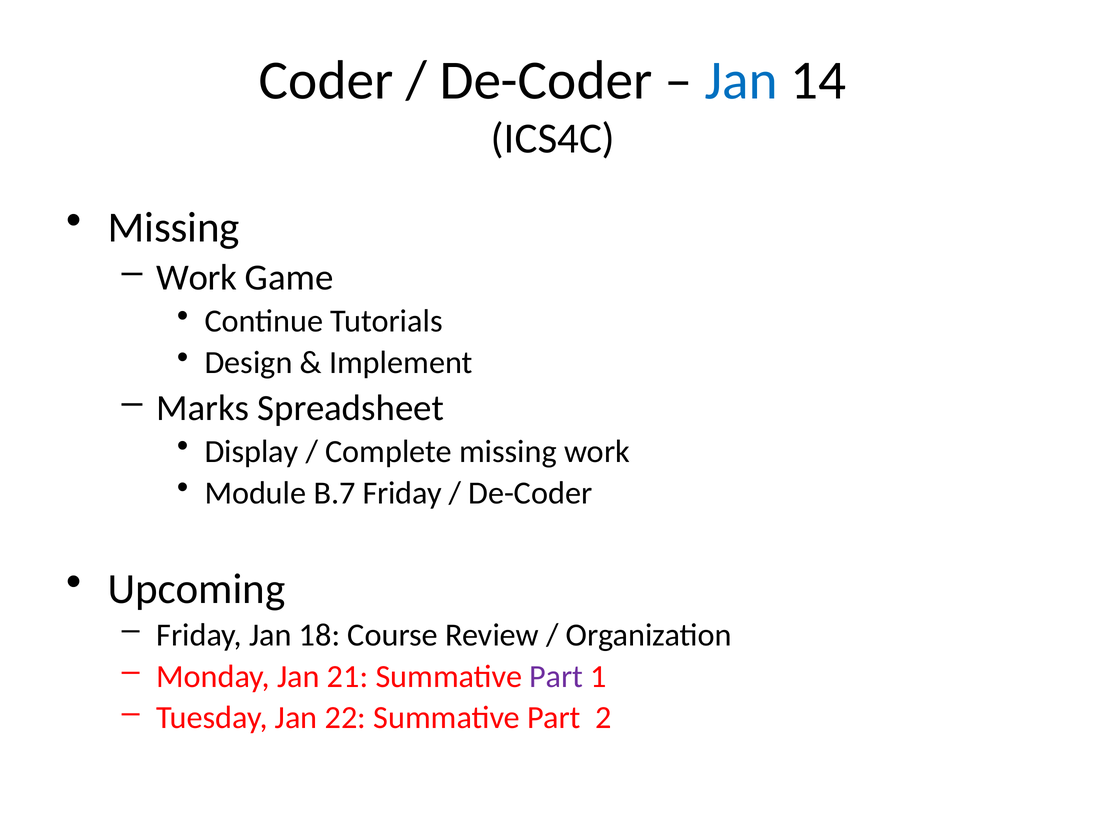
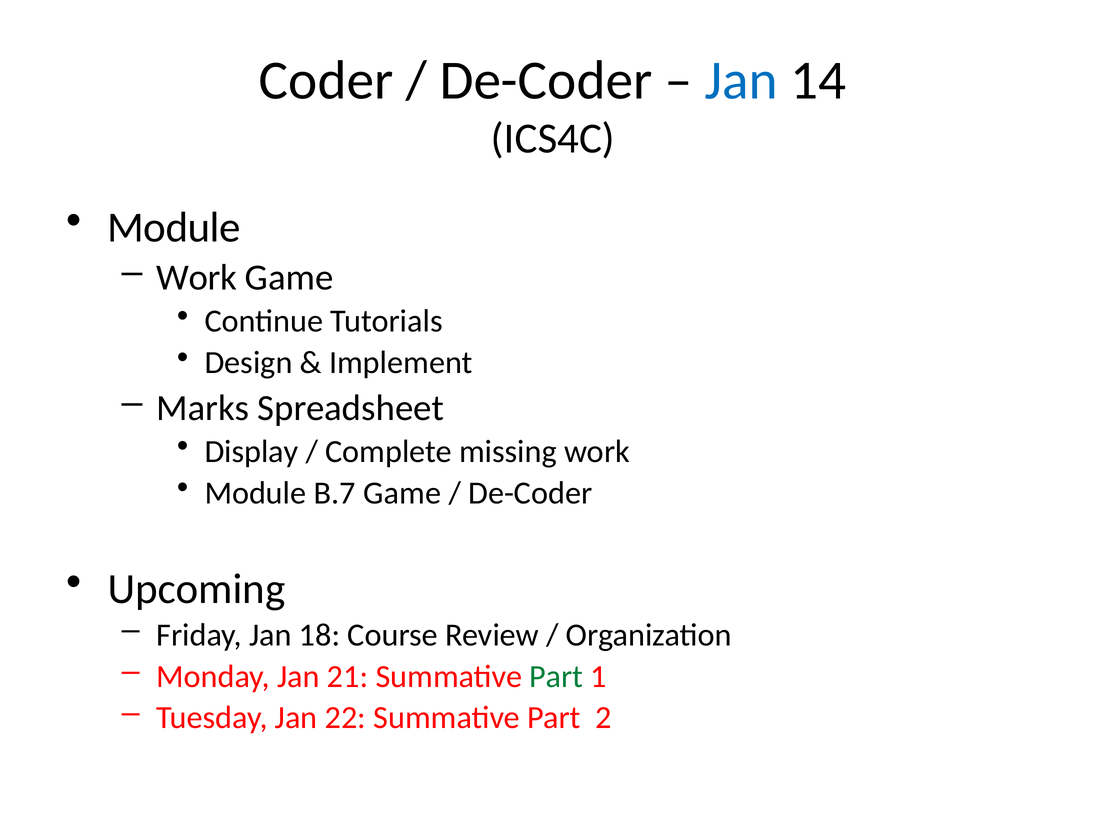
Missing: Missing -> Module (174, 228)
B.7 Friday: Friday -> Game (402, 493)
Part colour: purple -> green (556, 677)
